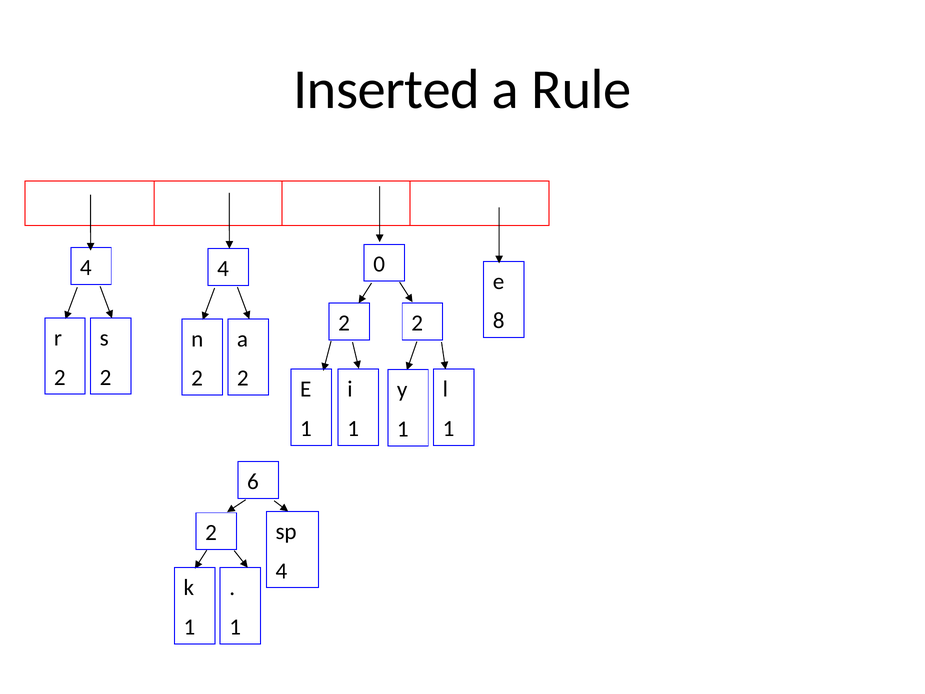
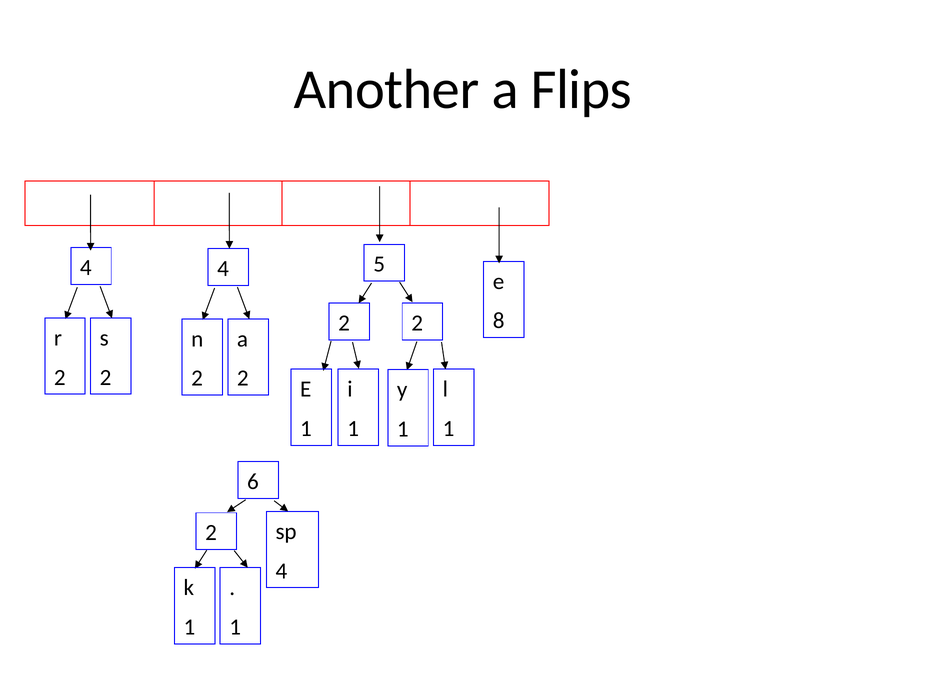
Inserted: Inserted -> Another (387, 90)
Rule: Rule -> Flips (581, 90)
0: 0 -> 5 (379, 264)
